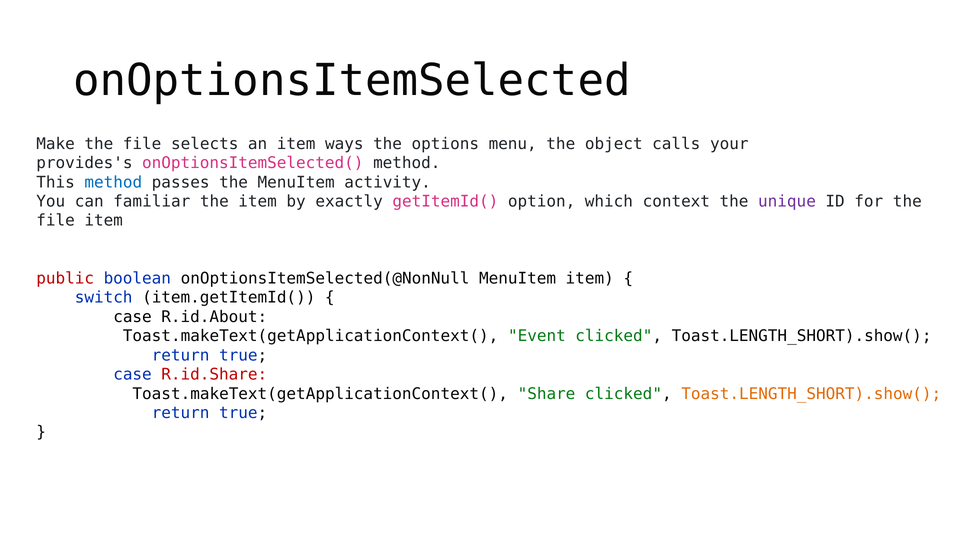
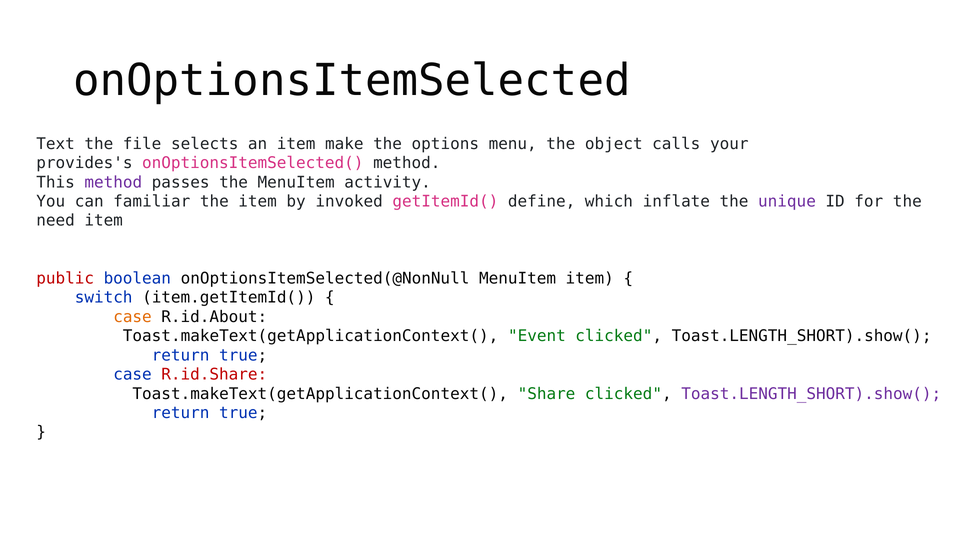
Make: Make -> Text (56, 144)
ways: ways -> make (344, 144)
method colour: blue -> purple (113, 182)
exactly: exactly -> invoked (349, 202)
option: option -> define (542, 202)
context: context -> inflate (676, 202)
file: file -> need (56, 221)
case colour: black -> orange (133, 317)
Toast.LENGTH_SHORT).show( colour: orange -> purple (811, 394)
